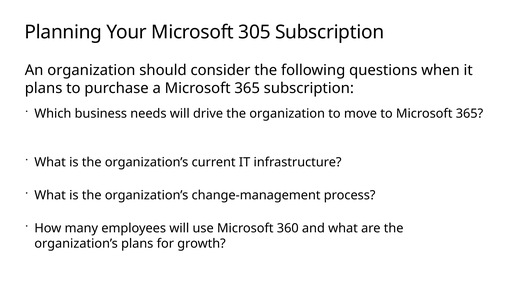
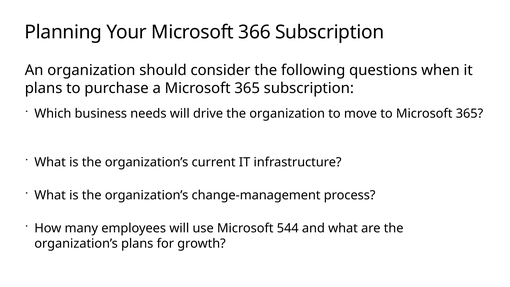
305: 305 -> 366 (255, 32)
360: 360 -> 544 (288, 228)
